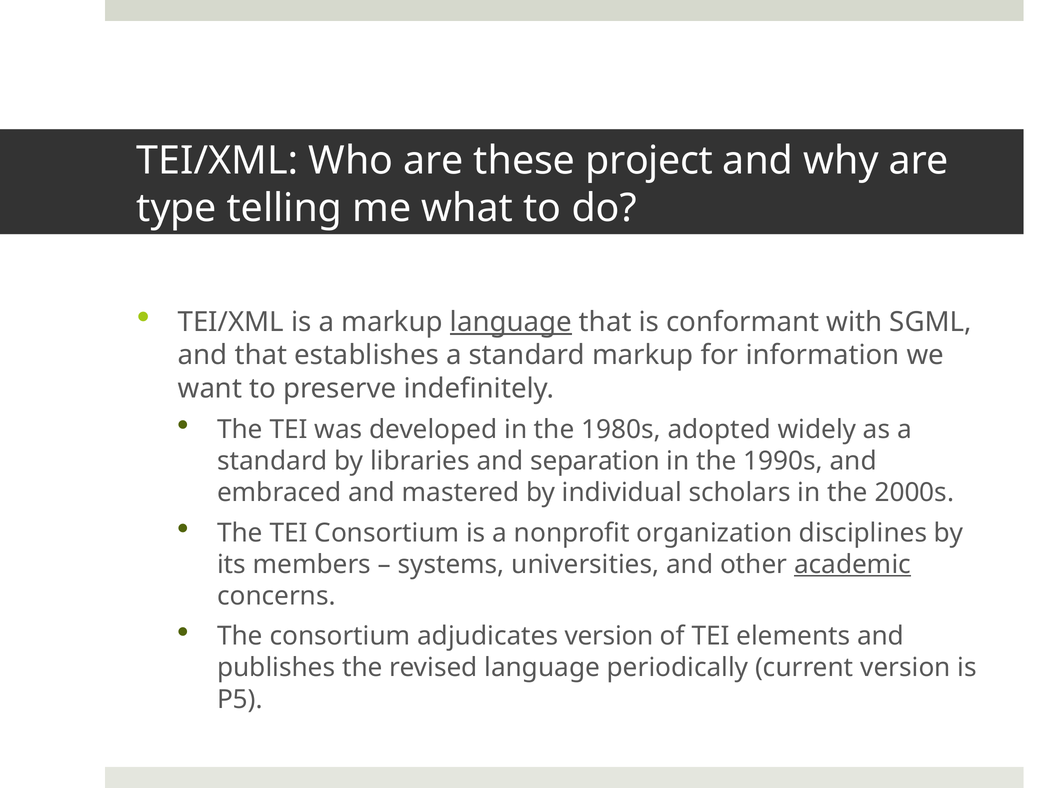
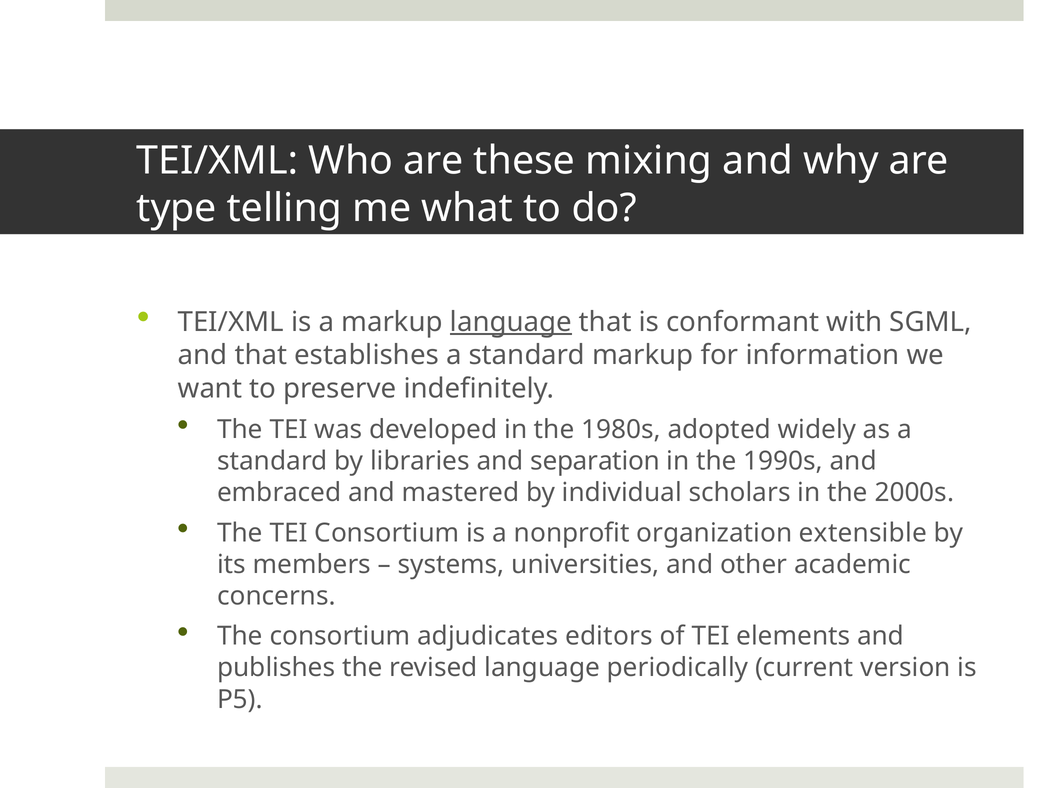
project: project -> mixing (649, 161)
disciplines: disciplines -> extensible (863, 533)
academic underline: present -> none (852, 564)
adjudicates version: version -> editors (609, 636)
